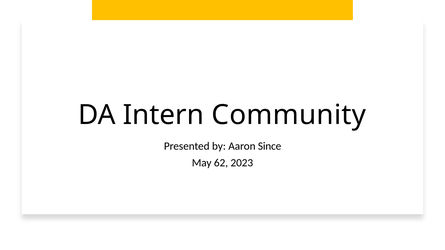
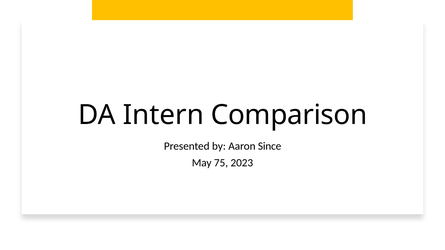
Community: Community -> Comparison (289, 115)
62: 62 -> 75 (221, 163)
